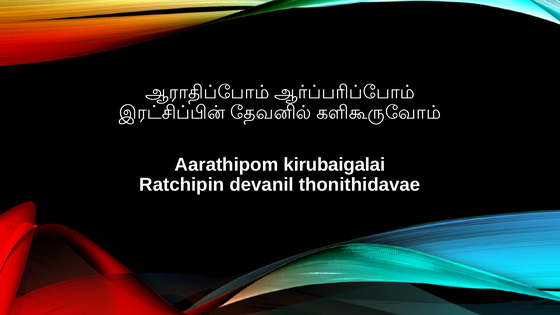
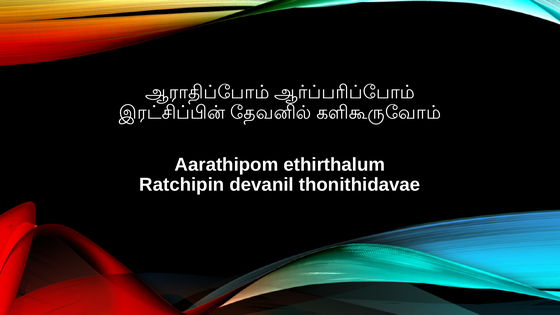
kirubaigalai: kirubaigalai -> ethirthalum (334, 165)
